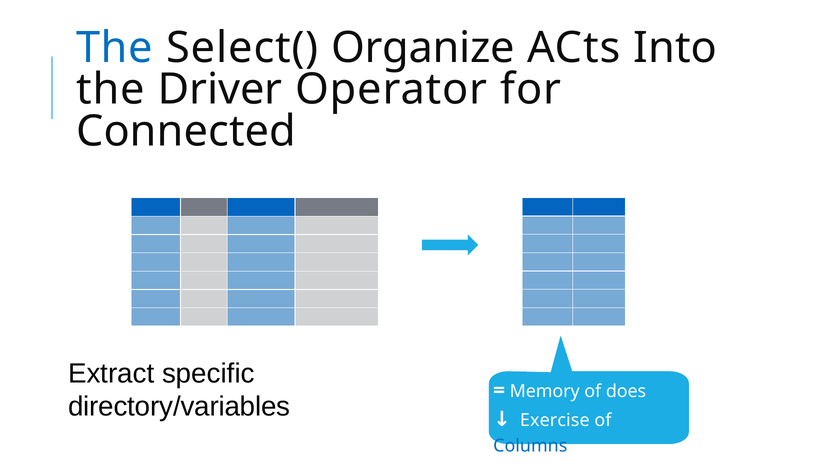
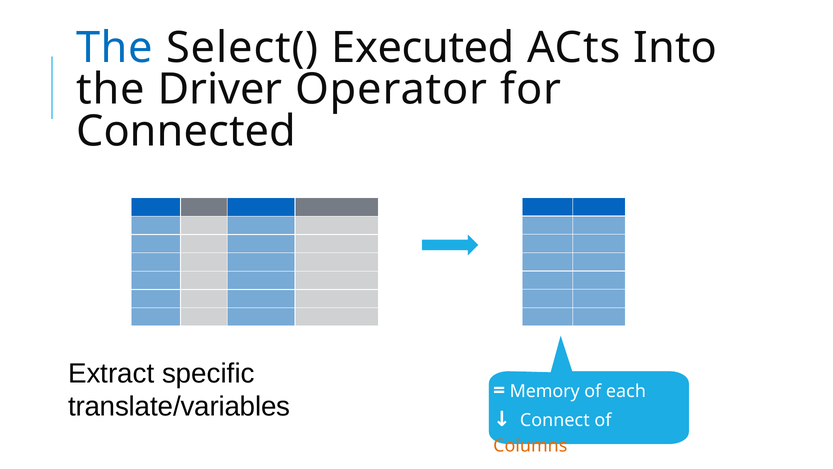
Organize: Organize -> Executed (423, 48)
does: does -> each (626, 391)
directory/variables: directory/variables -> translate/variables (179, 406)
Exercise: Exercise -> Connect (555, 420)
Columns colour: blue -> orange (530, 445)
